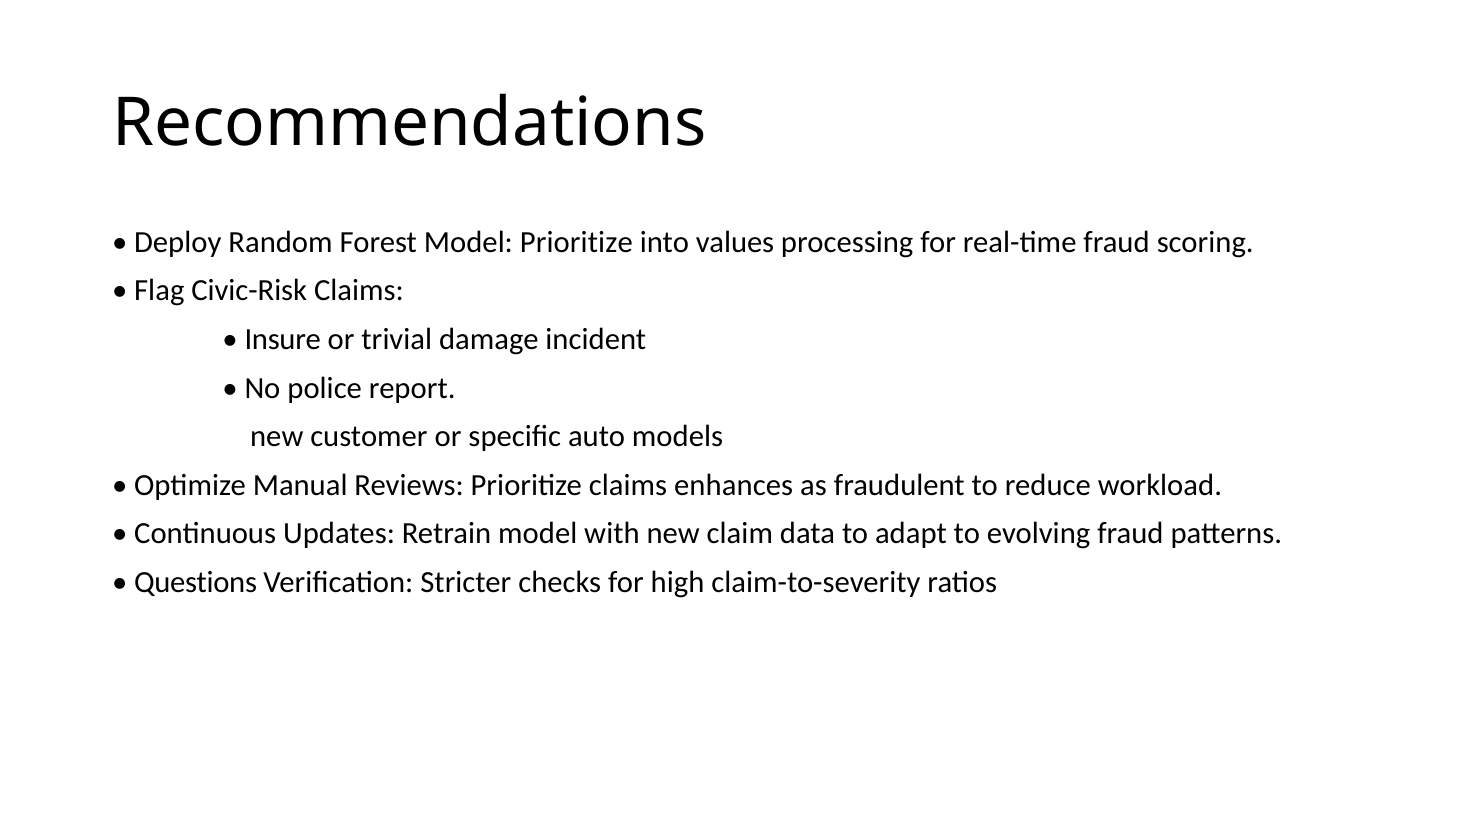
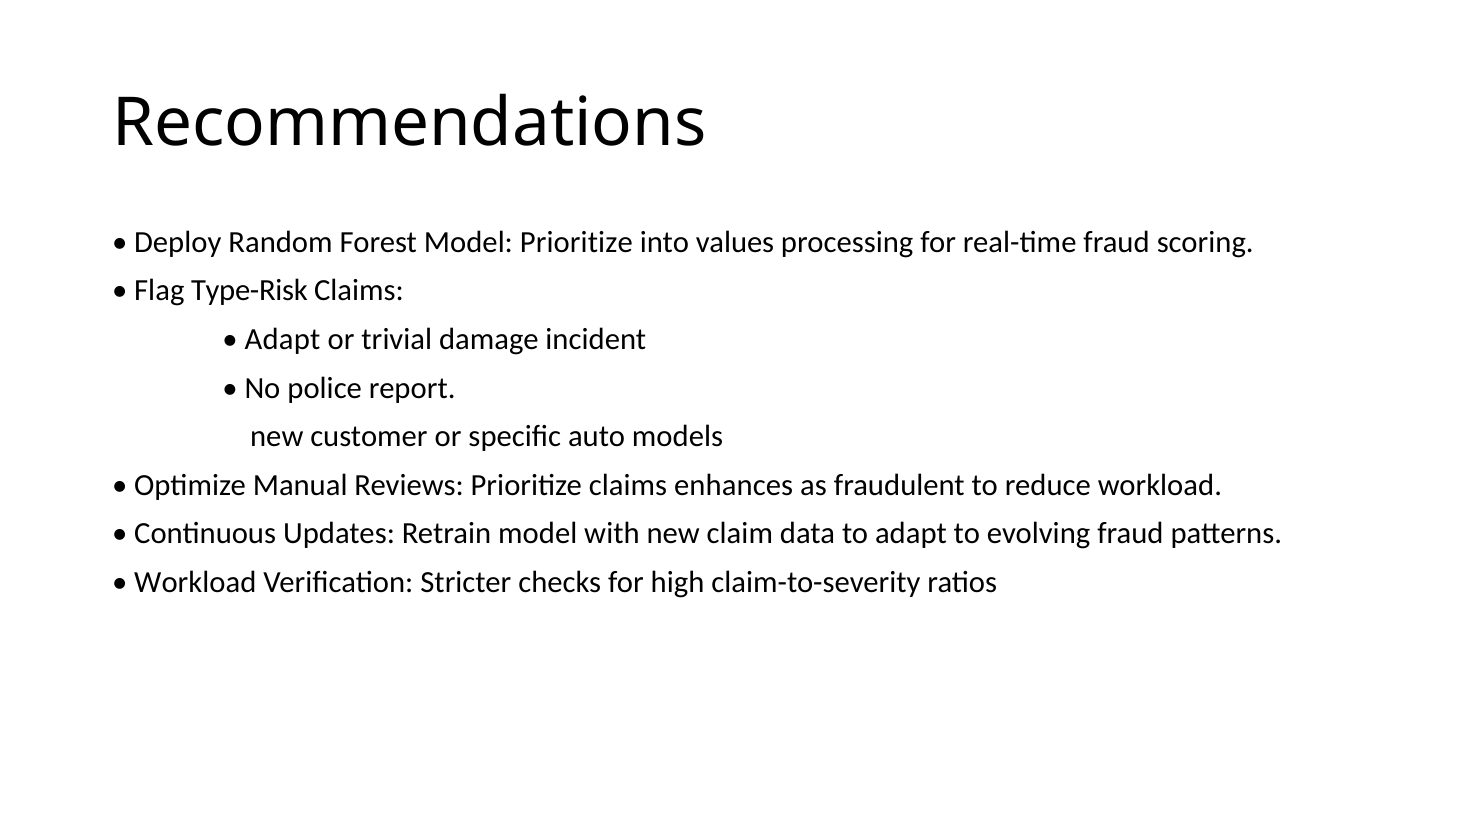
Civic-Risk: Civic-Risk -> Type-Risk (249, 291)
Insure: Insure -> Adapt (282, 339)
Questions: Questions -> Workload (195, 582)
